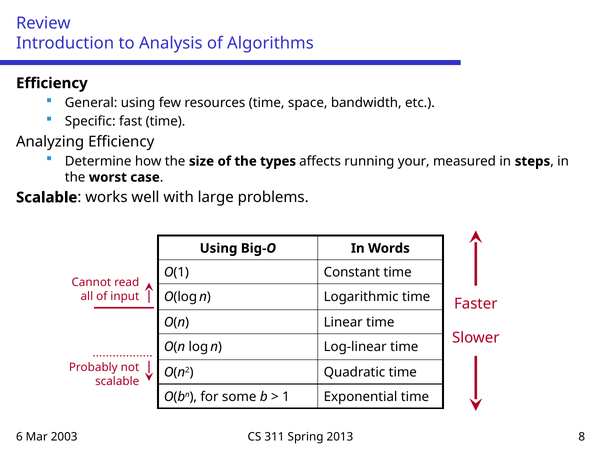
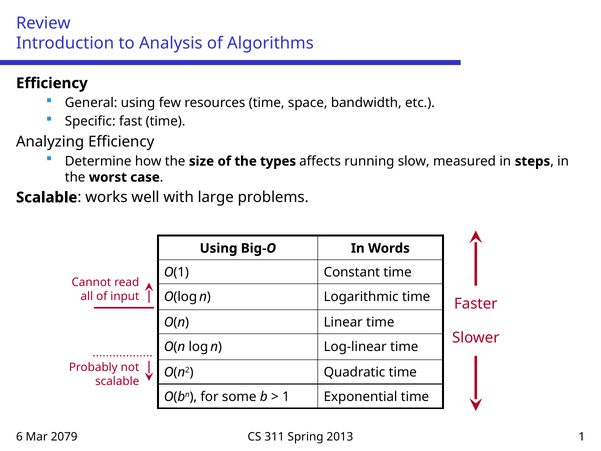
your: your -> slow (414, 161)
2003: 2003 -> 2079 (64, 437)
2013 8: 8 -> 1 (582, 437)
